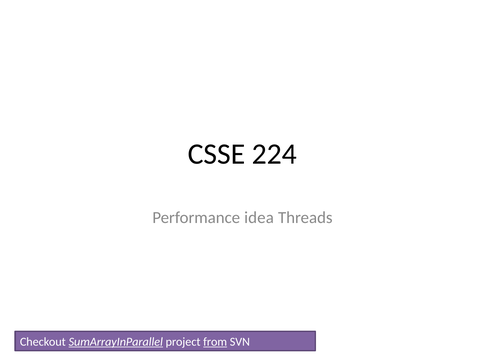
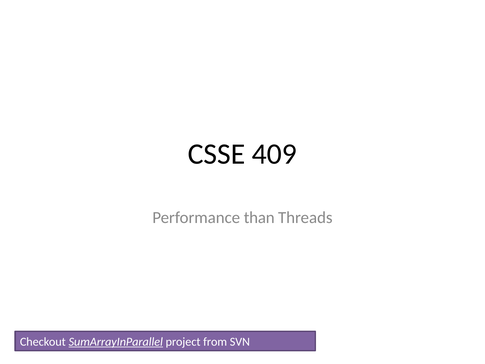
224: 224 -> 409 (274, 154)
idea: idea -> than (259, 218)
from underline: present -> none (215, 342)
